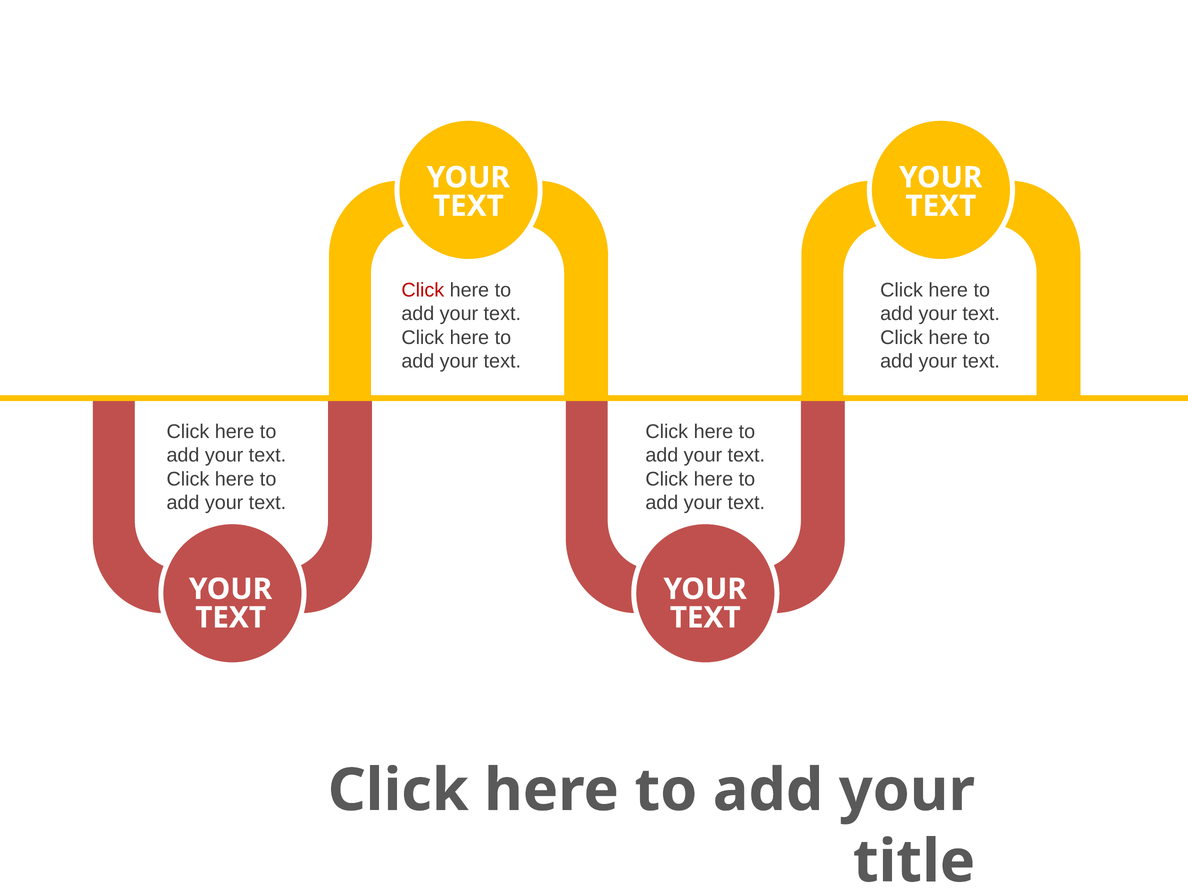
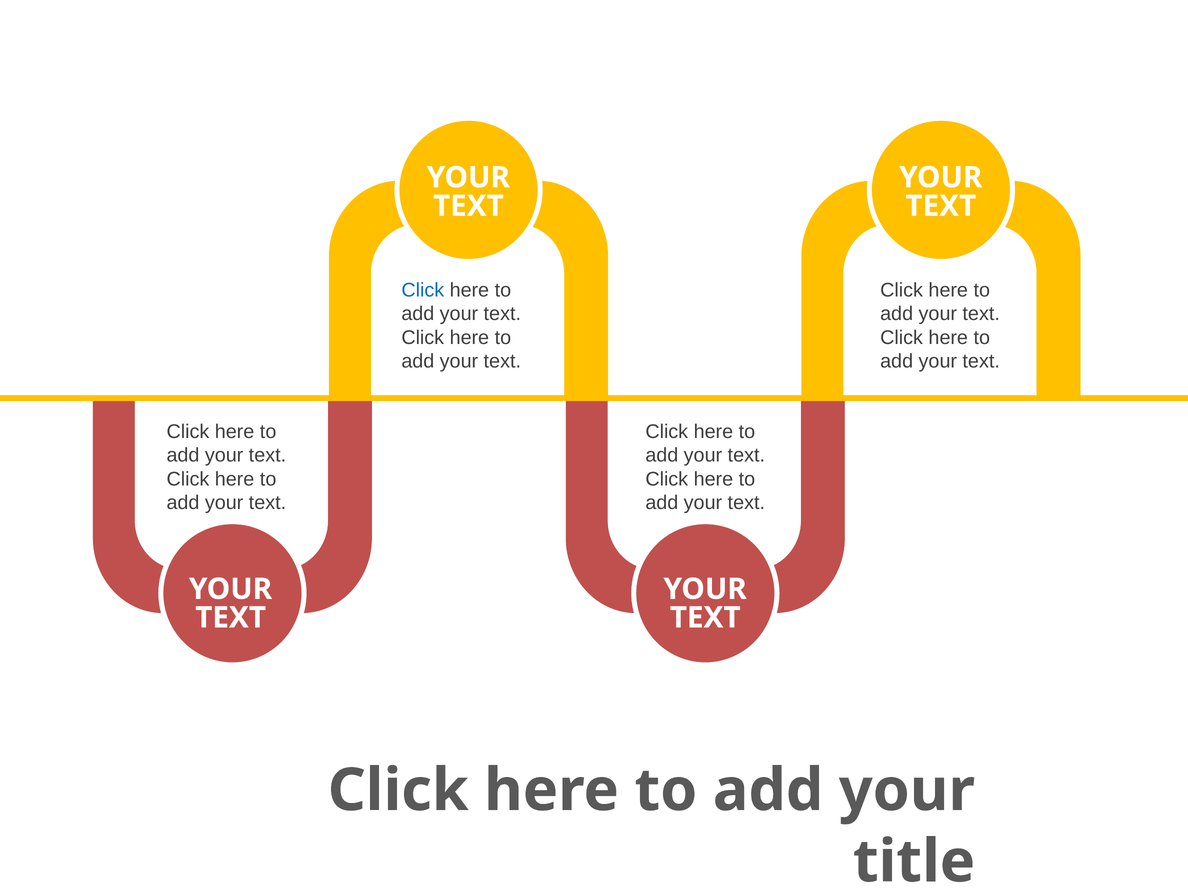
Click colour: red -> blue (423, 290)
